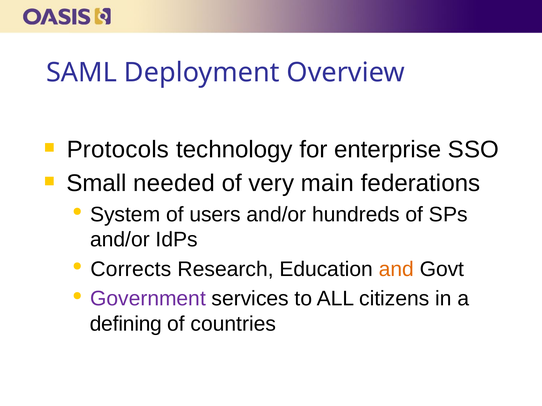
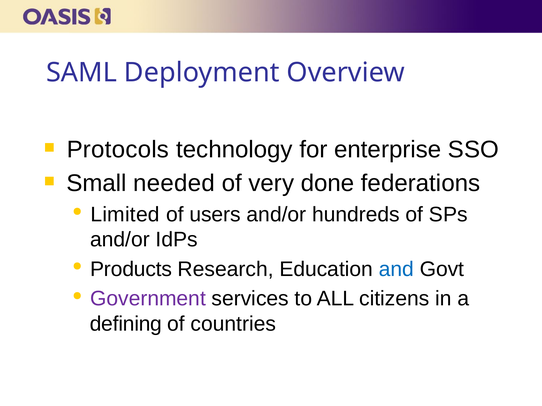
main: main -> done (327, 184)
System: System -> Limited (125, 215)
Corrects: Corrects -> Products (131, 270)
and colour: orange -> blue (396, 270)
